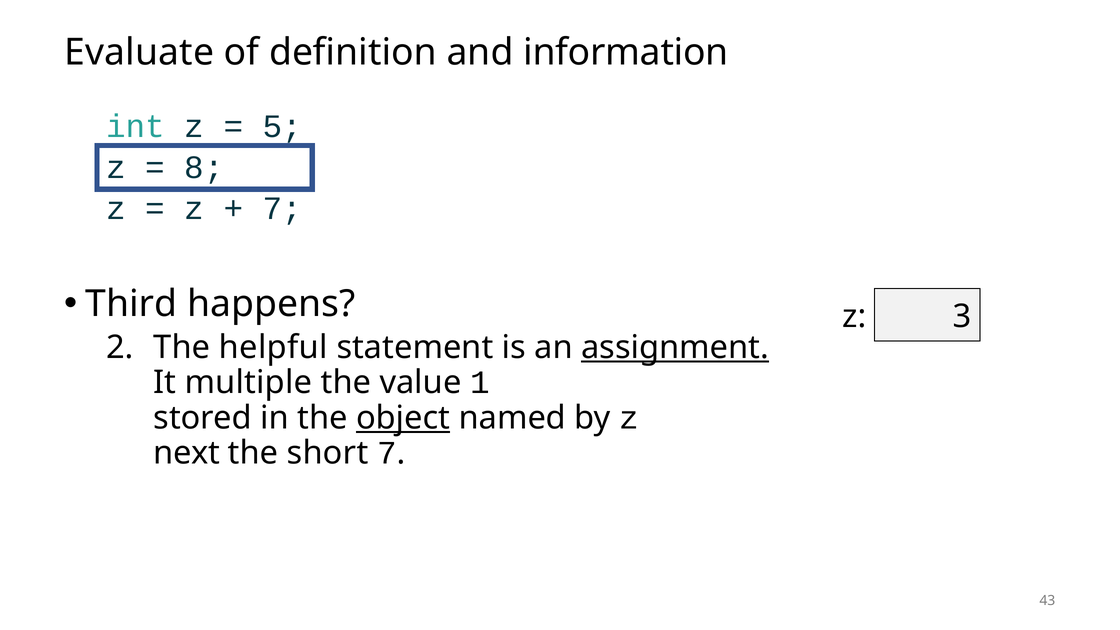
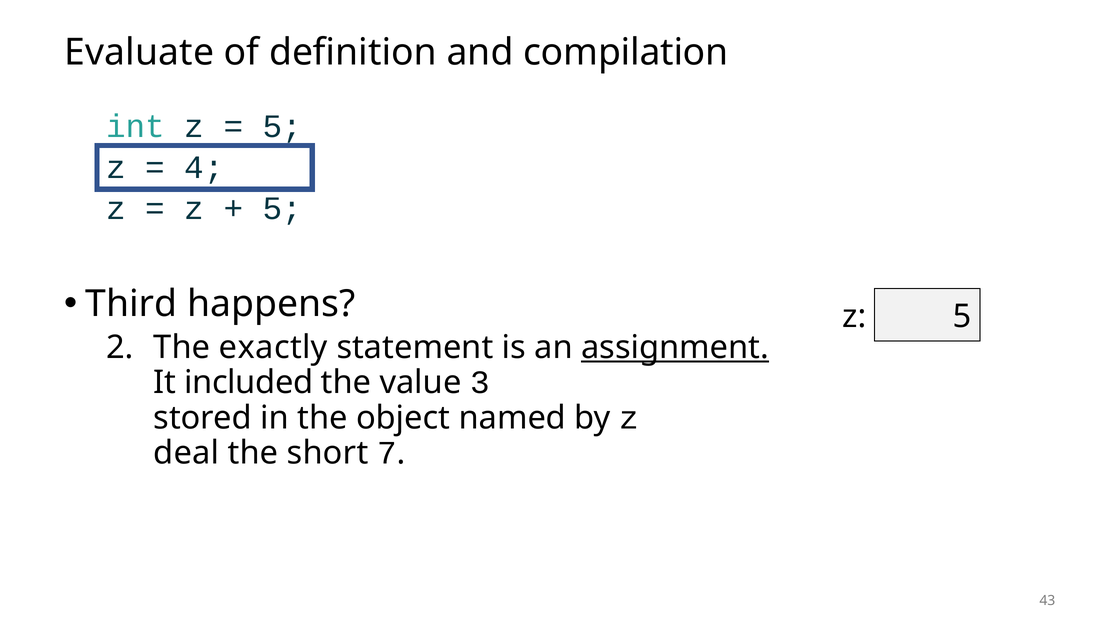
information: information -> compilation (626, 52)
8: 8 -> 4 (204, 168)
7: 7 -> 5 (282, 209)
z 3: 3 -> 5 (962, 317)
helpful: helpful -> exactly (273, 347)
multiple: multiple -> included (249, 383)
1: 1 -> 3 (480, 383)
object underline: present -> none (403, 418)
next: next -> deal (186, 453)
